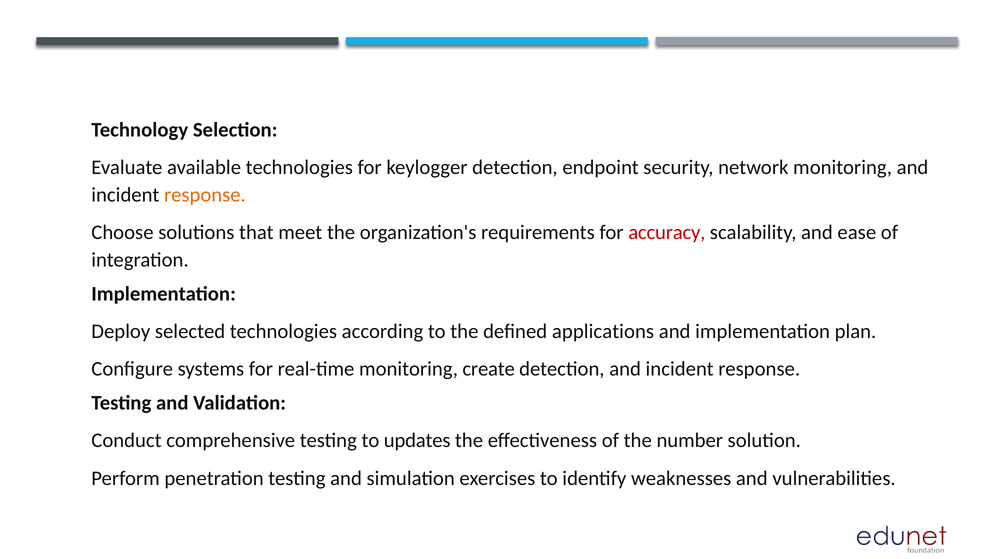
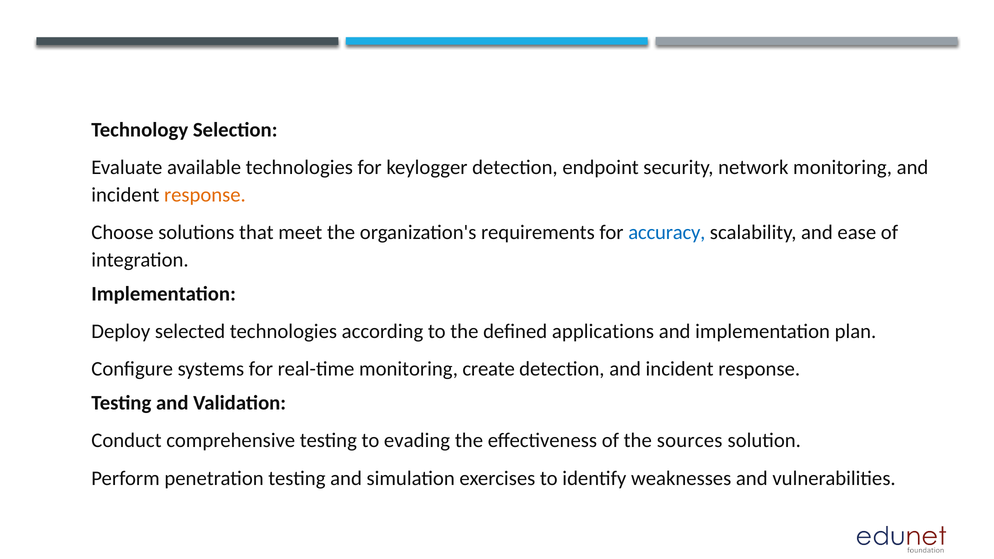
accuracy colour: red -> blue (667, 233)
updates: updates -> evading (417, 441)
number: number -> sources (690, 441)
